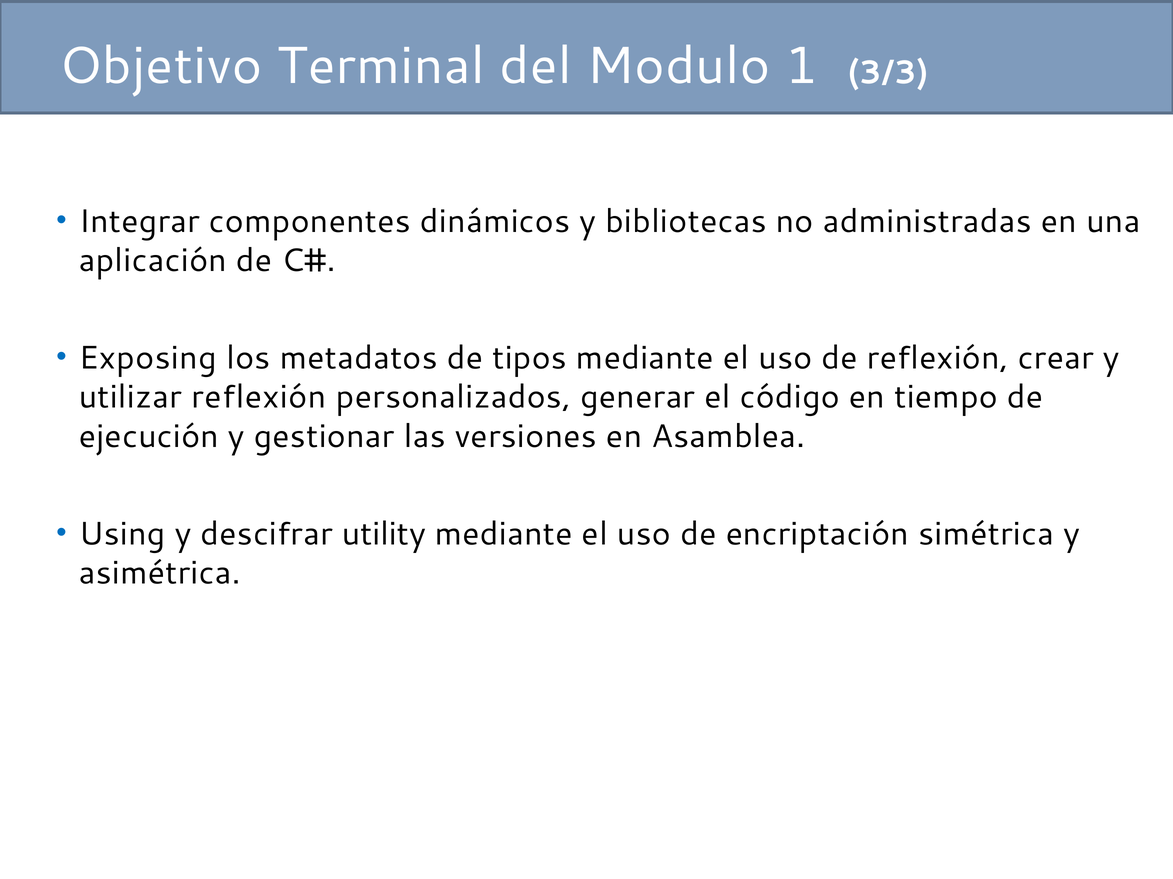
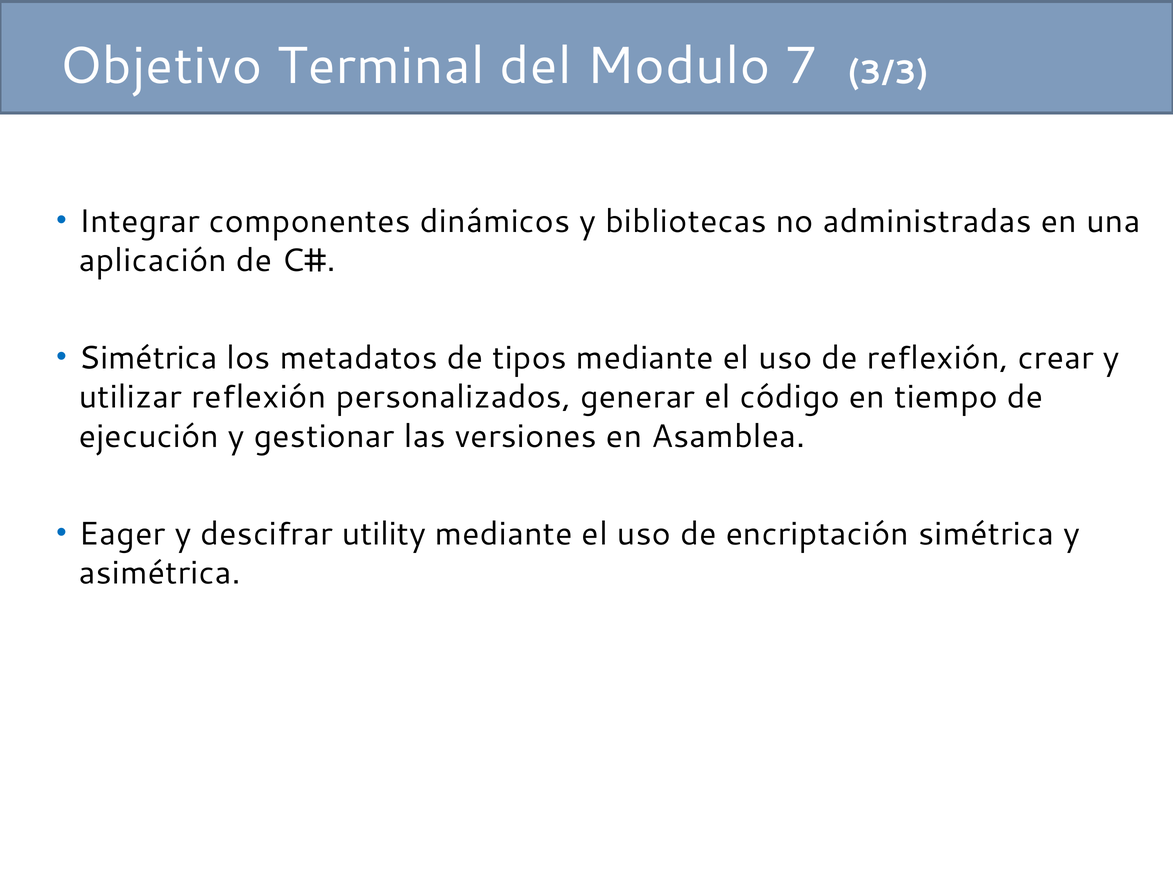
1: 1 -> 7 (801, 66)
Exposing: Exposing -> Simétrica (148, 358)
Using: Using -> Eager (122, 534)
